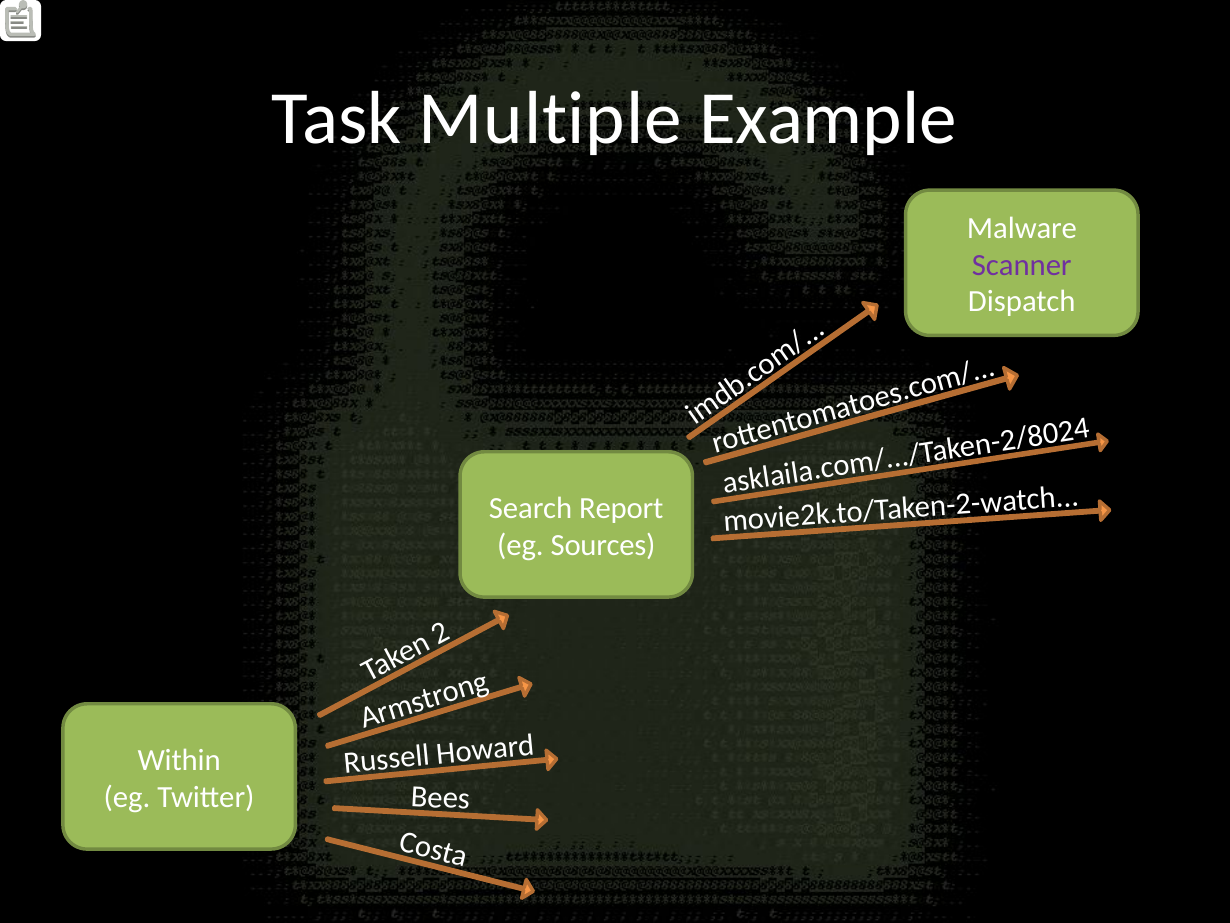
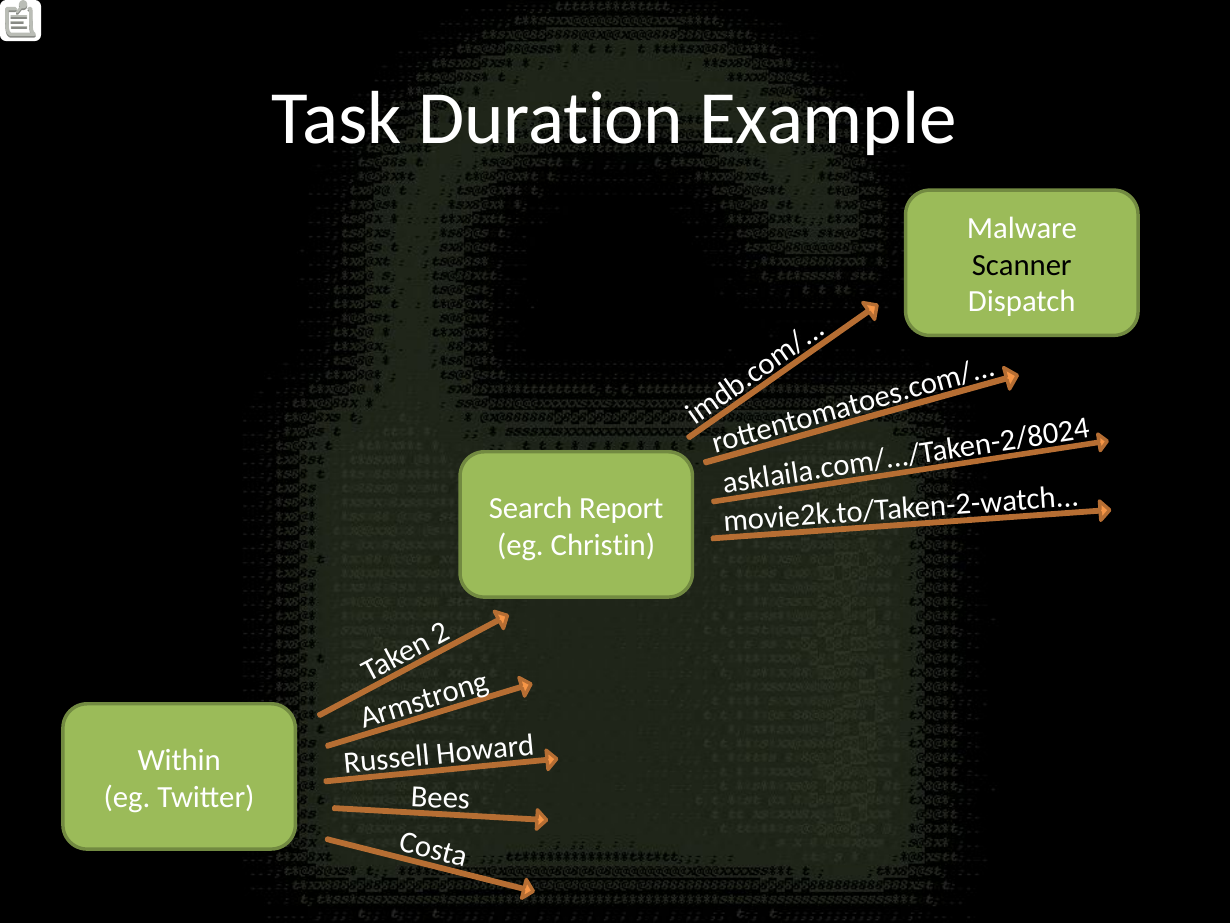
Multiple: Multiple -> Duration (551, 119)
Scanner colour: purple -> black (1022, 265)
Sources: Sources -> Christin (603, 545)
